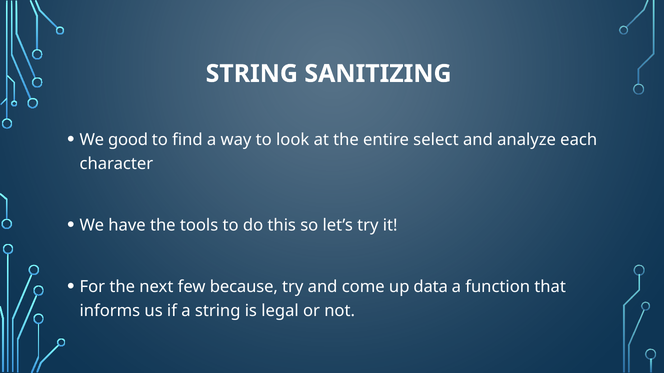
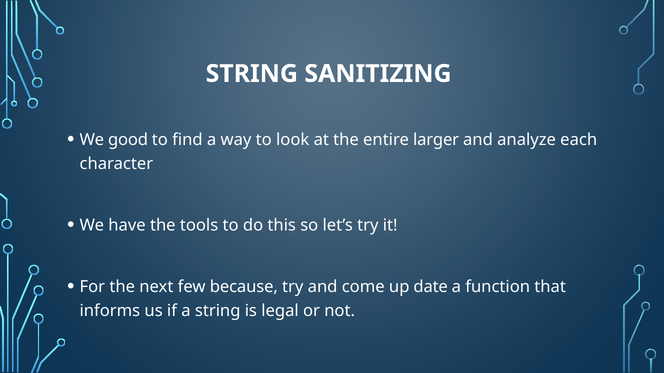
select: select -> larger (436, 140)
data: data -> date (431, 287)
